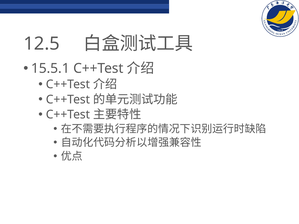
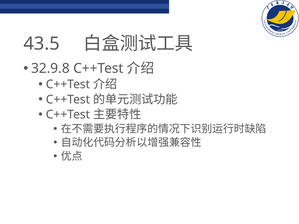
12.5: 12.5 -> 43.5 (42, 44)
15.5.1: 15.5.1 -> 32.9.8 (50, 69)
